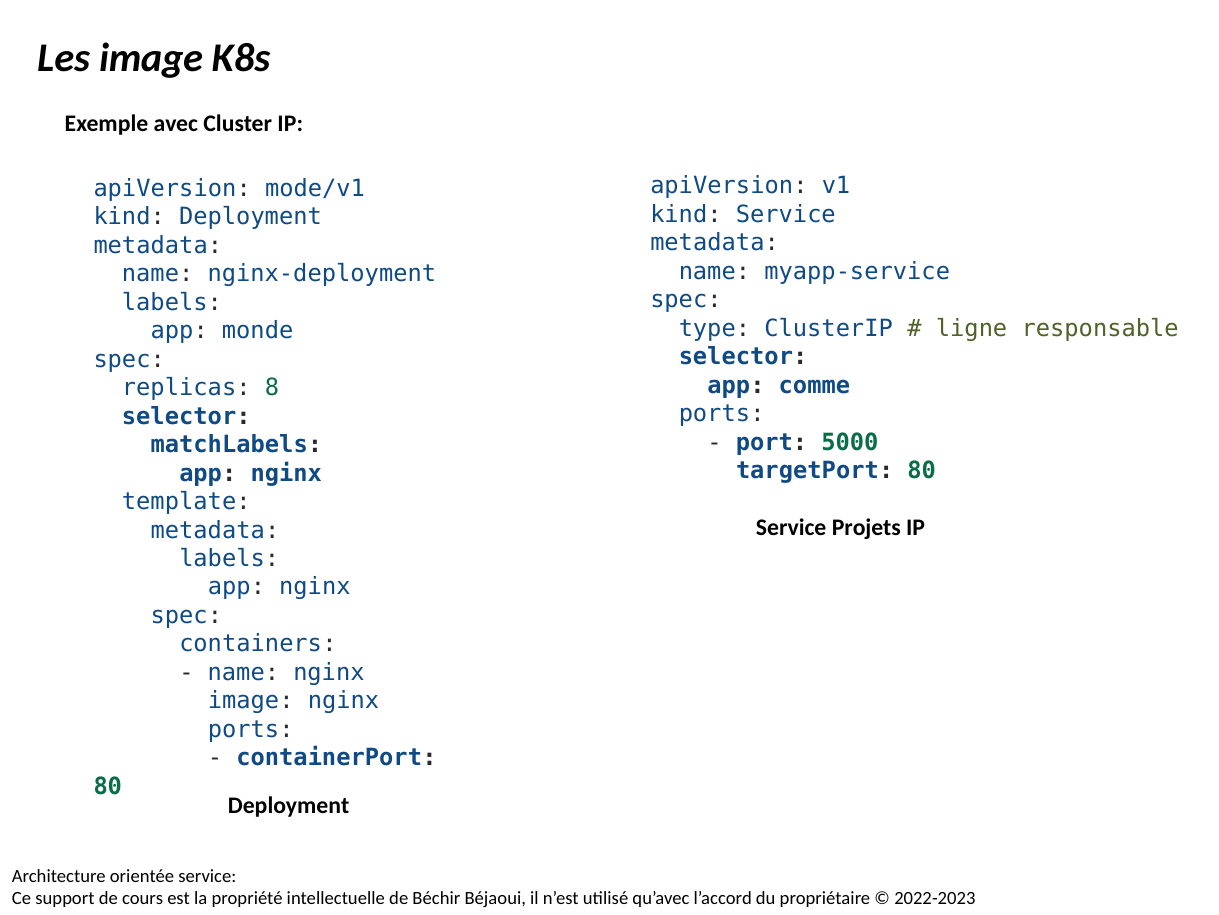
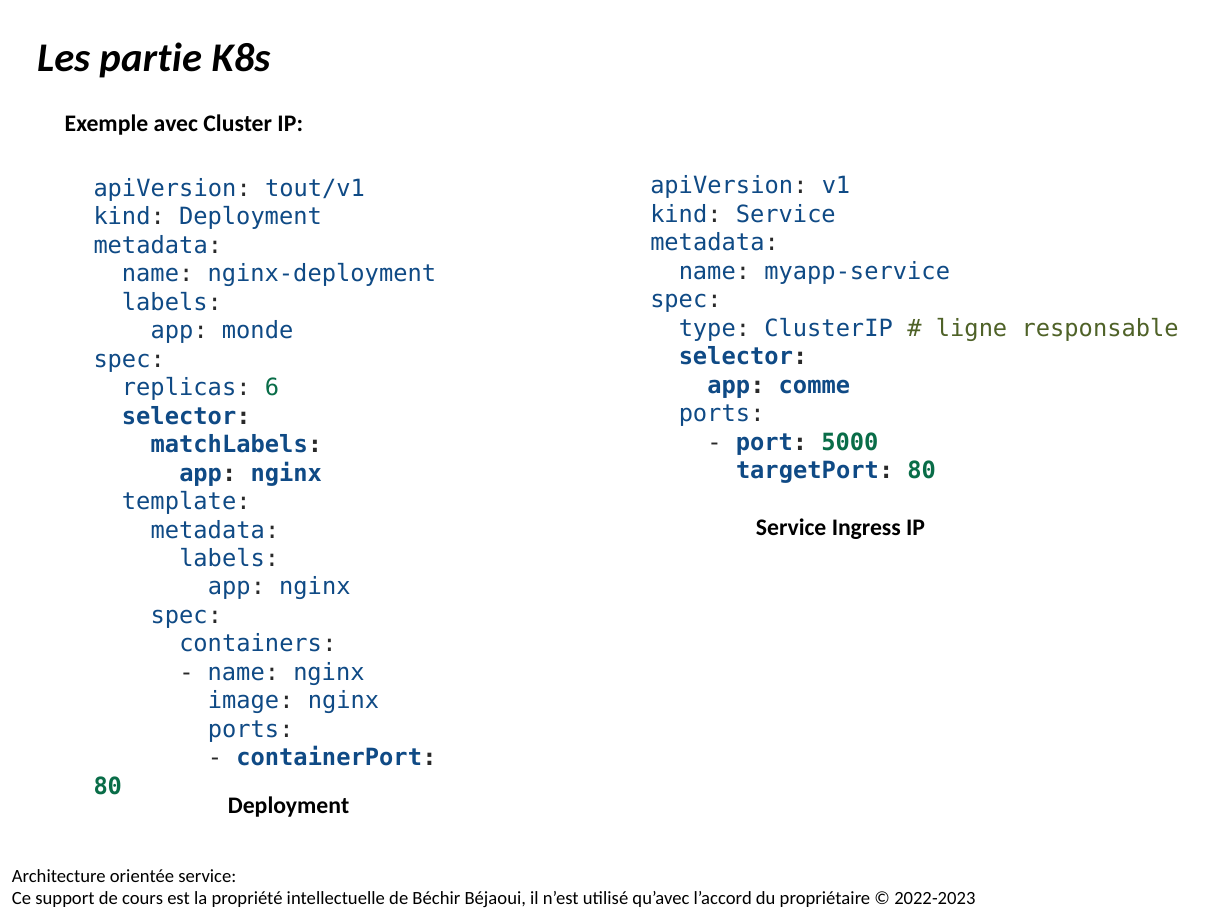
Les image: image -> partie (151, 58)
mode/v1: mode/v1 -> tout/v1 (315, 188)
8: 8 -> 6 (272, 387)
Projets: Projets -> Ingress (866, 527)
